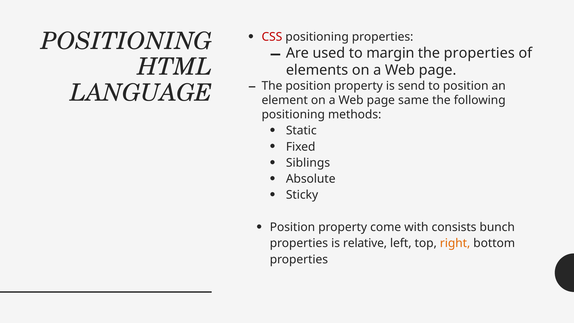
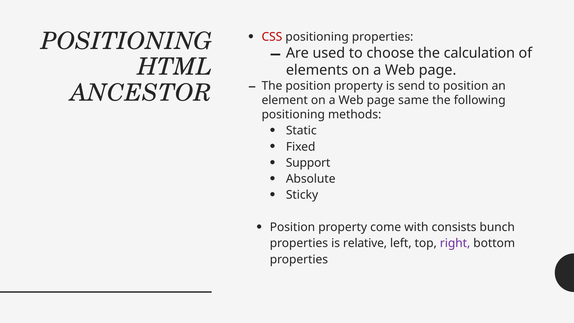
margin: margin -> choose (390, 53)
the properties: properties -> calculation (479, 53)
LANGUAGE: LANGUAGE -> ANCESTOR (141, 93)
Siblings: Siblings -> Support (308, 163)
right colour: orange -> purple (455, 243)
